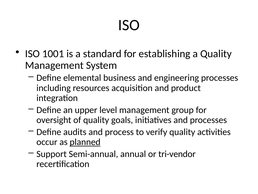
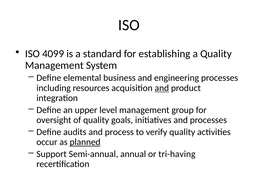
1001: 1001 -> 4099 (53, 54)
and underline: none -> present (162, 88)
tri-vendor: tri-vendor -> tri-having (177, 154)
